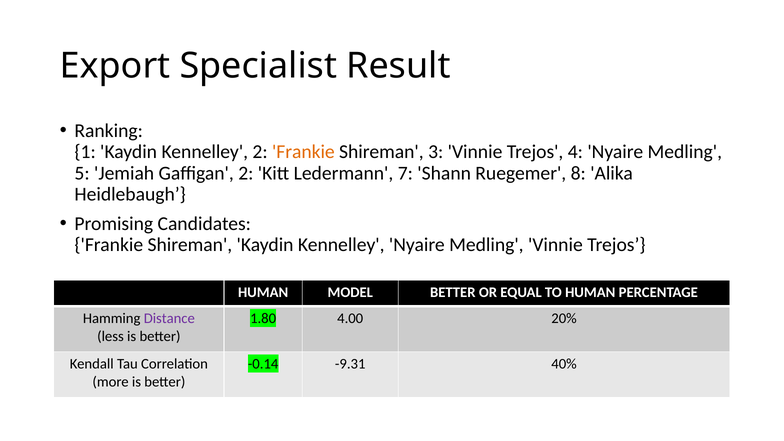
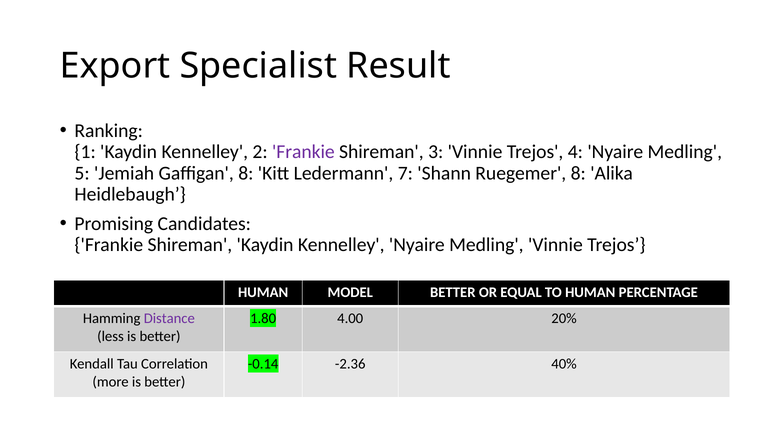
Frankie colour: orange -> purple (303, 152)
Gaffigan 2: 2 -> 8 (246, 173)
-9.31: -9.31 -> -2.36 (350, 364)
